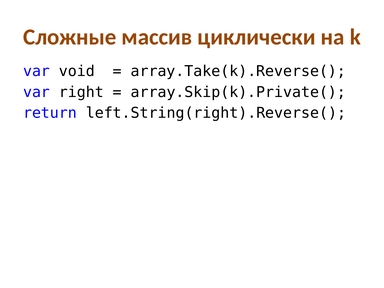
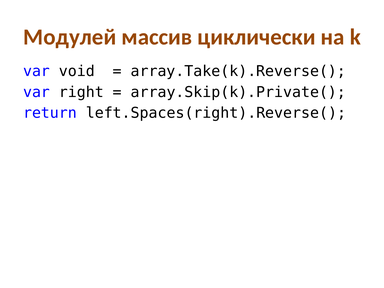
Сложные: Сложные -> Модулей (70, 37)
left.String(right).Reverse(: left.String(right).Reverse( -> left.Spaces(right).Reverse( (216, 113)
